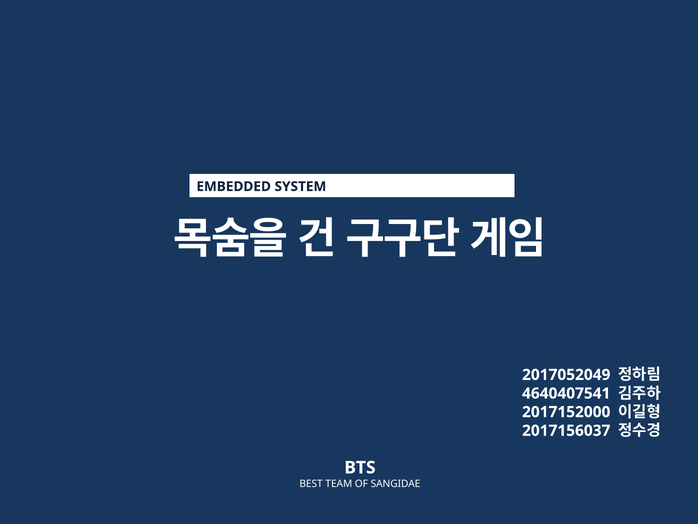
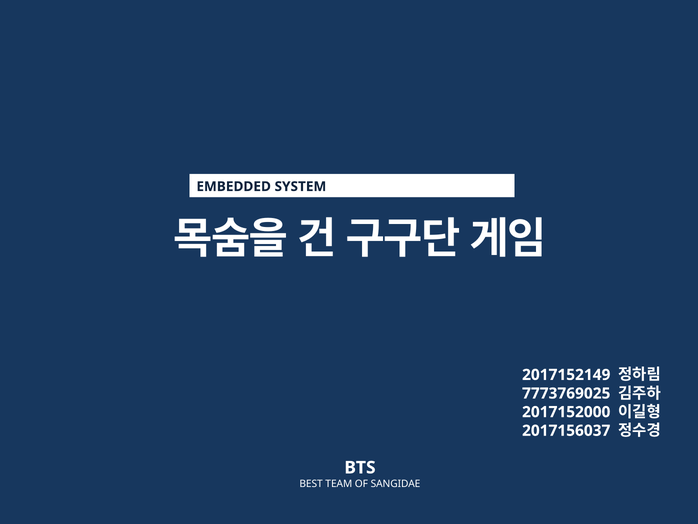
2017052049: 2017052049 -> 2017152149 (566, 374)
4640407541: 4640407541 -> 7773769025 (566, 393)
